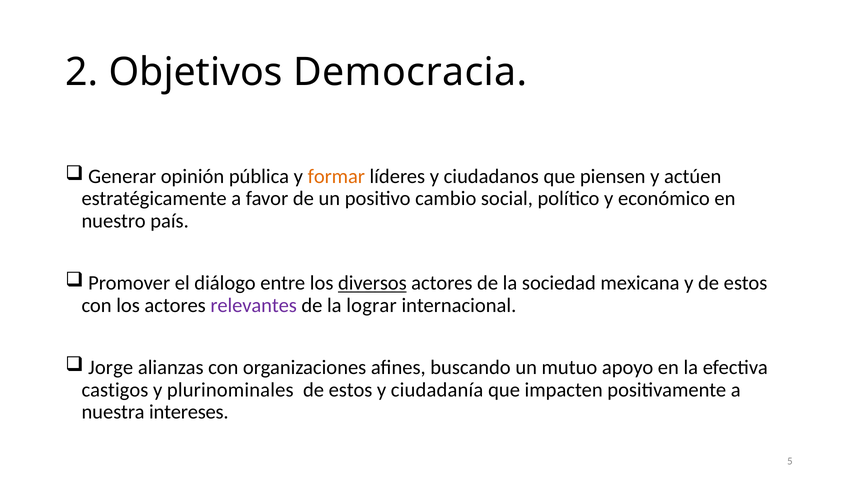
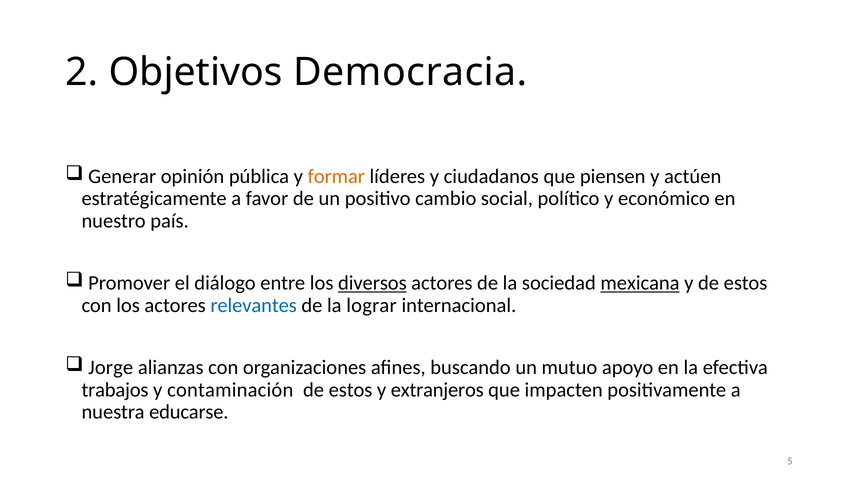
mexicana underline: none -> present (640, 283)
relevantes colour: purple -> blue (254, 305)
castigos: castigos -> trabajos (115, 390)
plurinominales: plurinominales -> contaminación (230, 390)
ciudadanía: ciudadanía -> extranjeros (437, 390)
intereses: intereses -> educarse (189, 412)
